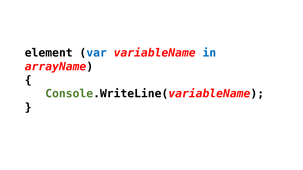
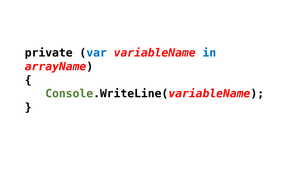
element: element -> private (49, 53)
